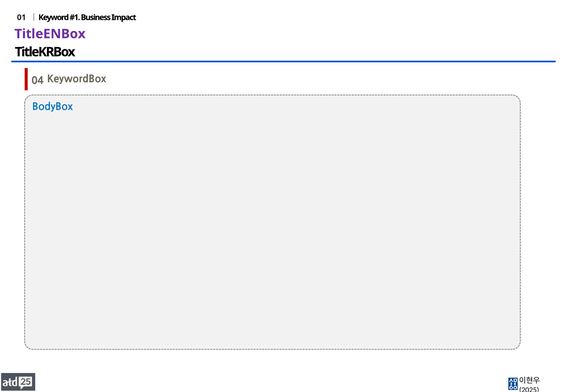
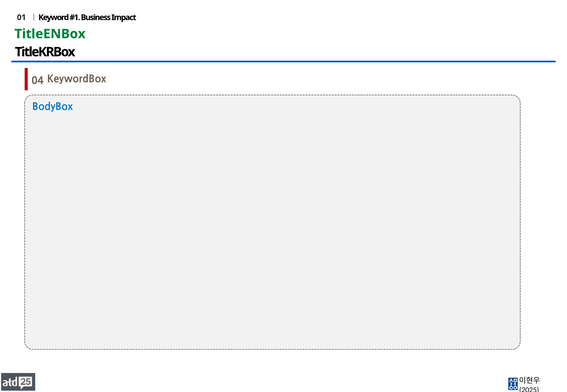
TitleENBox colour: purple -> green (50, 34)
